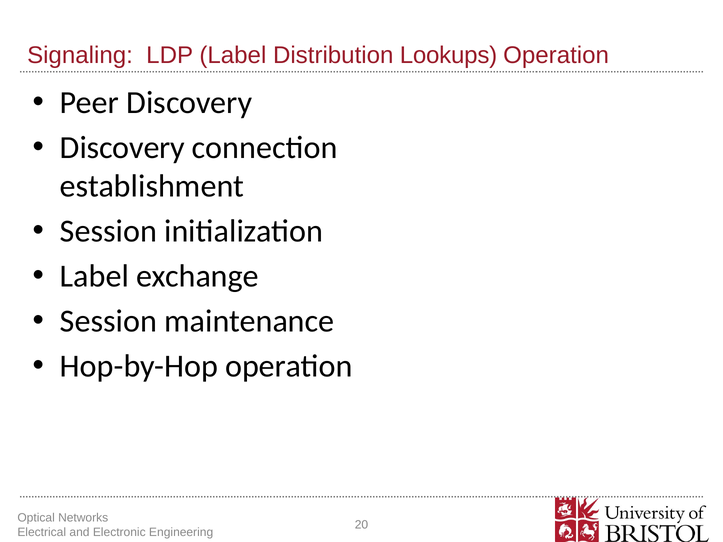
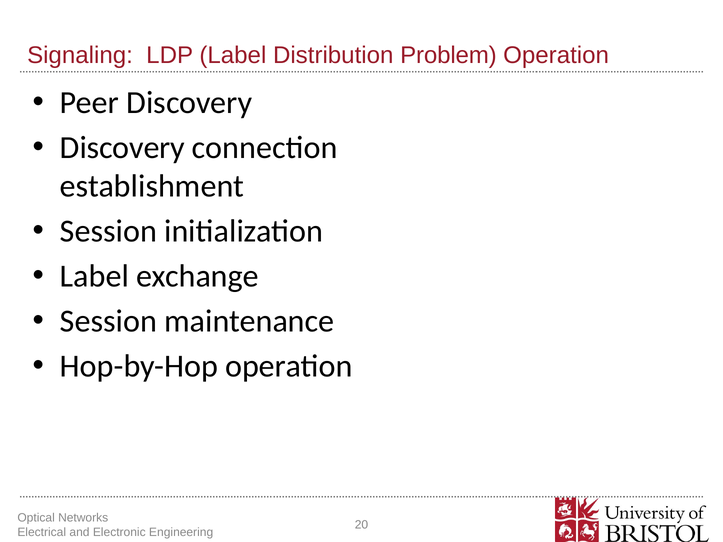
Lookups: Lookups -> Problem (448, 55)
